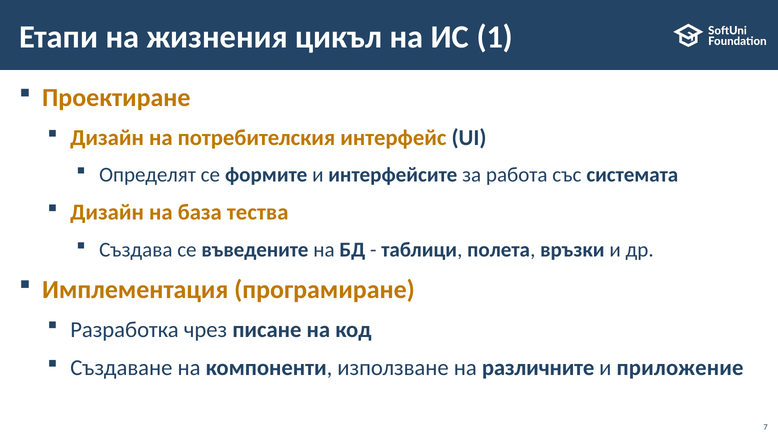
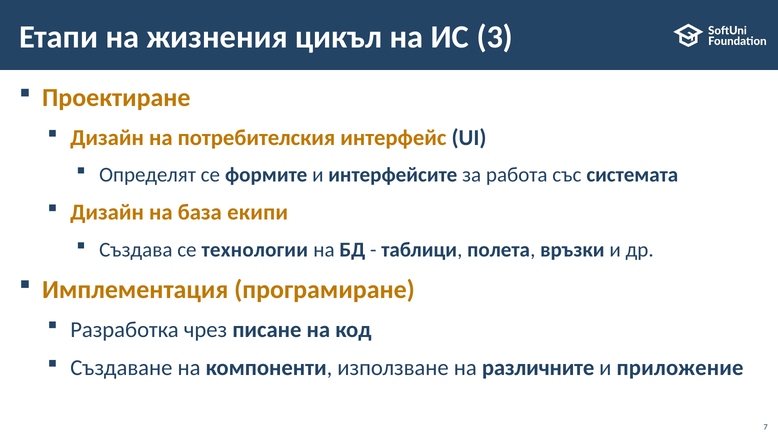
1: 1 -> 3 (495, 37)
тества: тества -> екипи (258, 212)
въведените: въведените -> технологии (255, 249)
